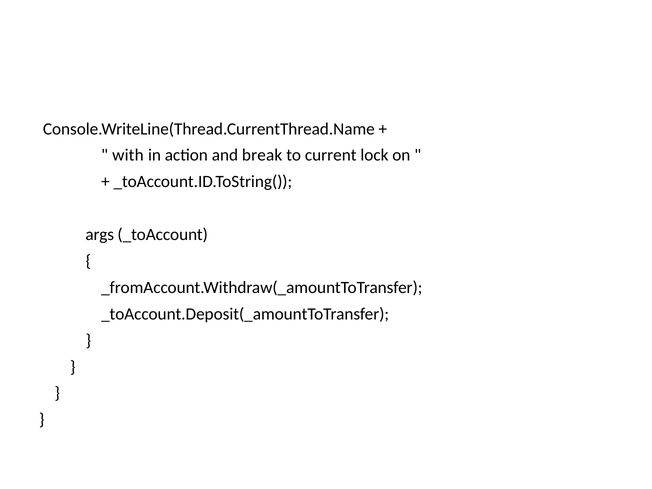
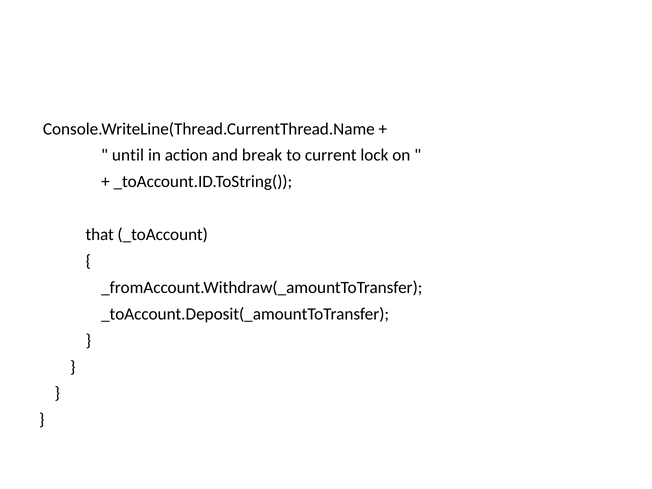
with: with -> until (128, 155)
args: args -> that (100, 235)
